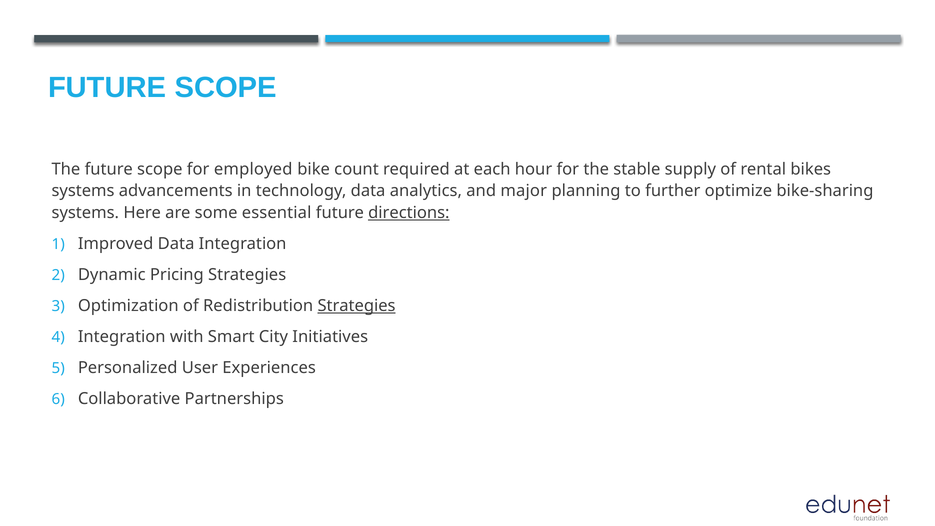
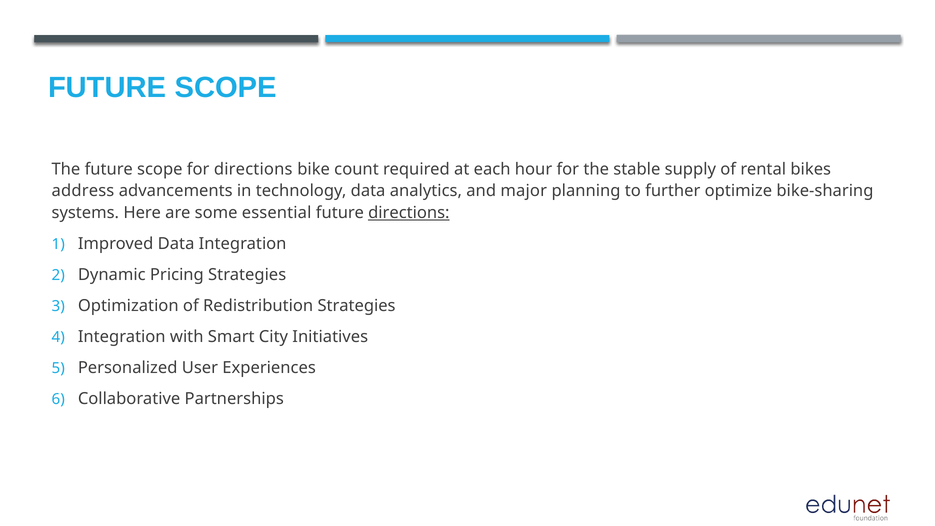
for employed: employed -> directions (253, 169)
systems: systems -> address (83, 191)
Strategies underline: present -> none (357, 306)
